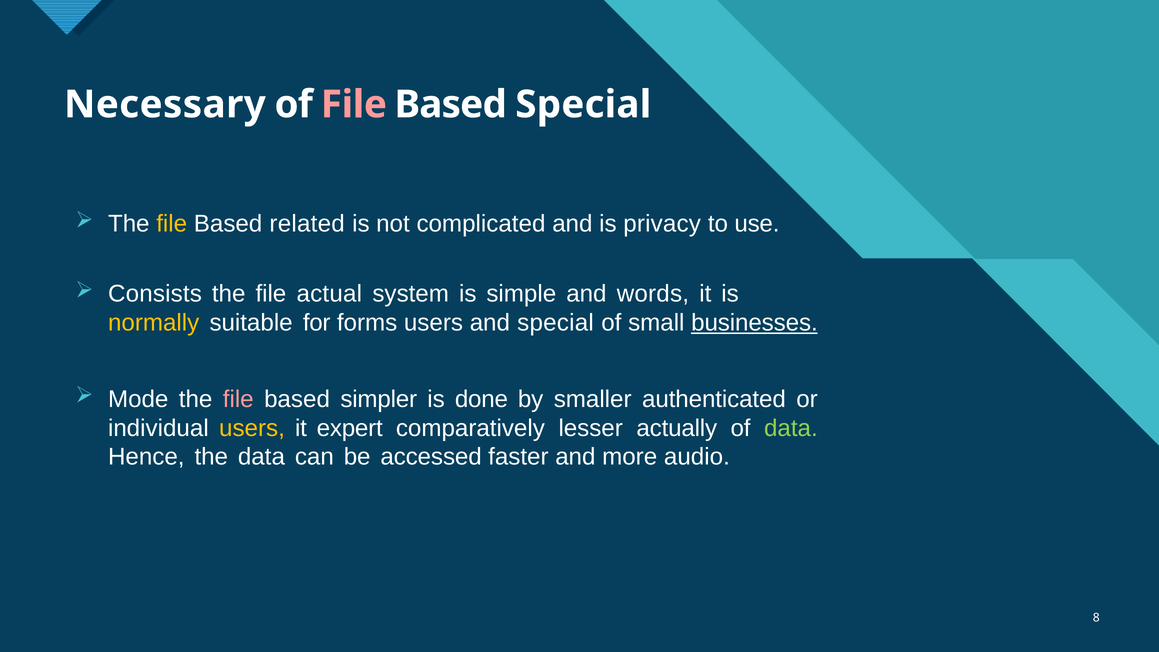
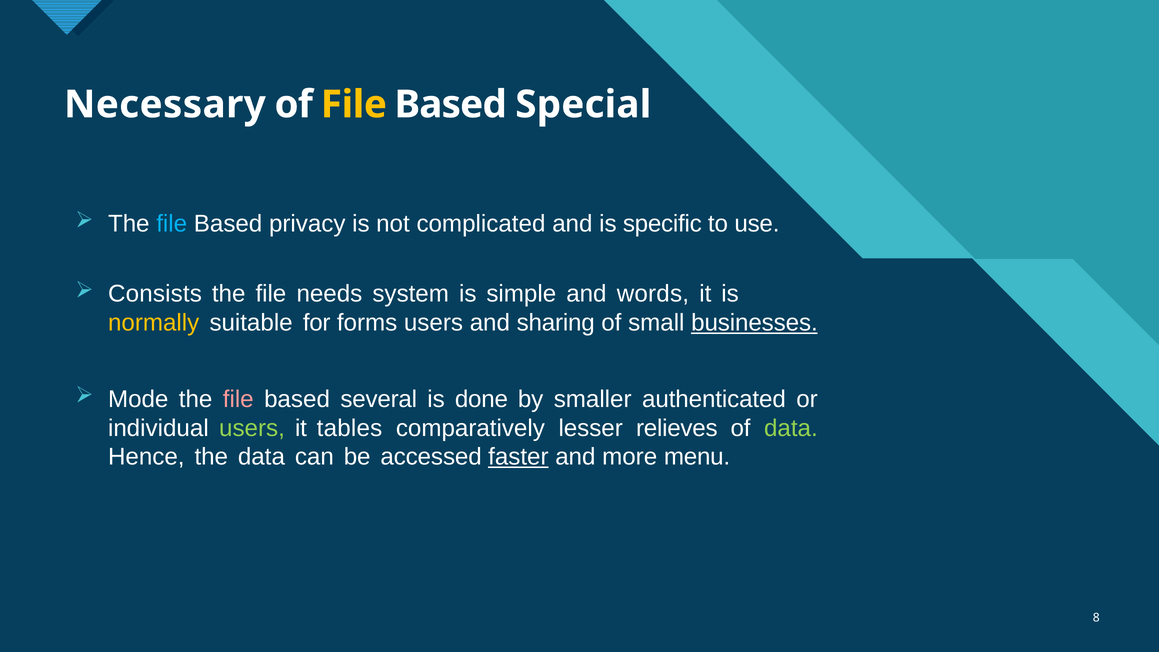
File colour: pink -> yellow (354, 105)
file colour: yellow -> light blue (172, 224)
related: related -> privacy (307, 224)
privacy: privacy -> specific (662, 224)
actual: actual -> needs (329, 294)
and special: special -> sharing (556, 323)
simpler: simpler -> several (379, 399)
users colour: yellow -> light green (252, 428)
expert: expert -> tables (349, 428)
actually: actually -> relieves (677, 428)
faster underline: none -> present (518, 457)
audio: audio -> menu (697, 457)
